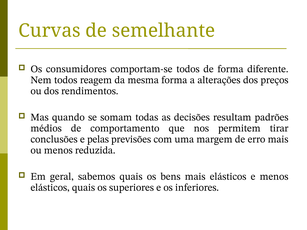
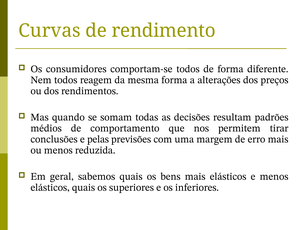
semelhante: semelhante -> rendimento (164, 31)
